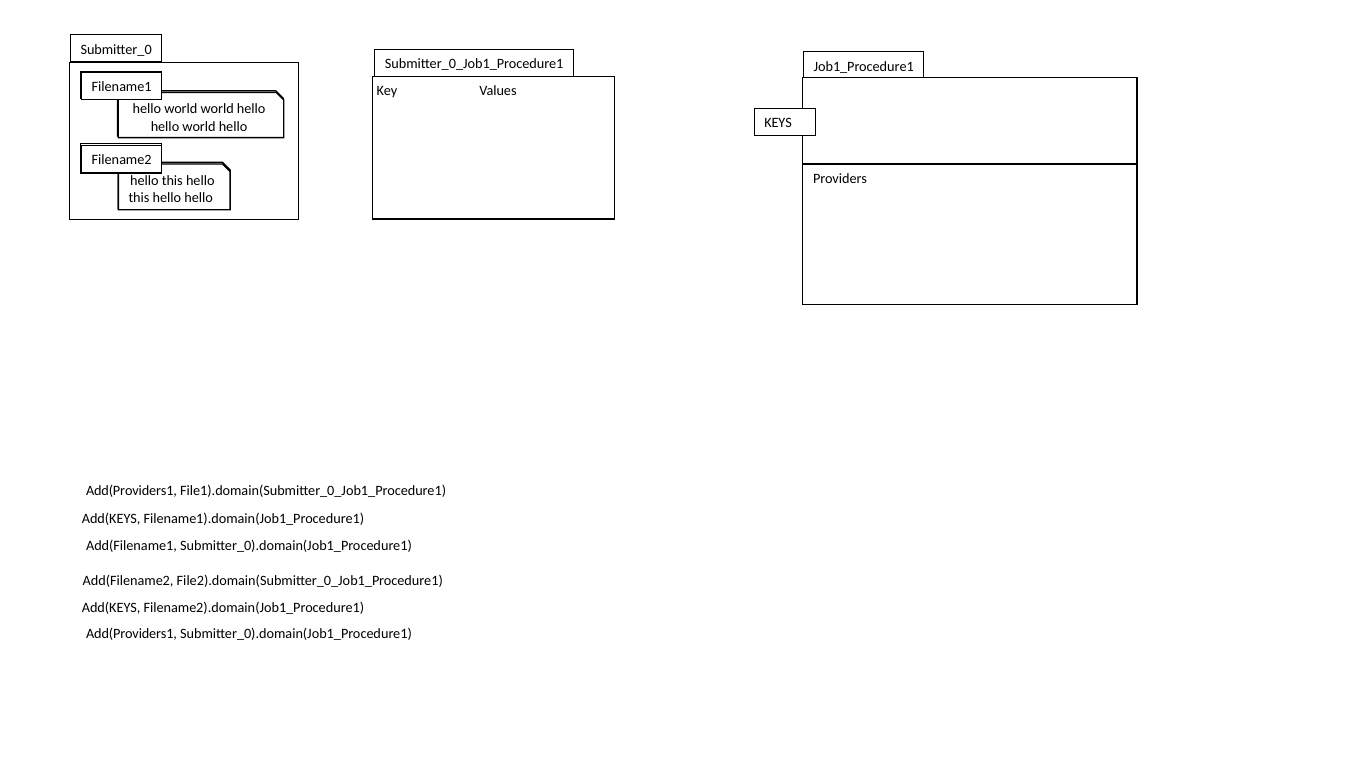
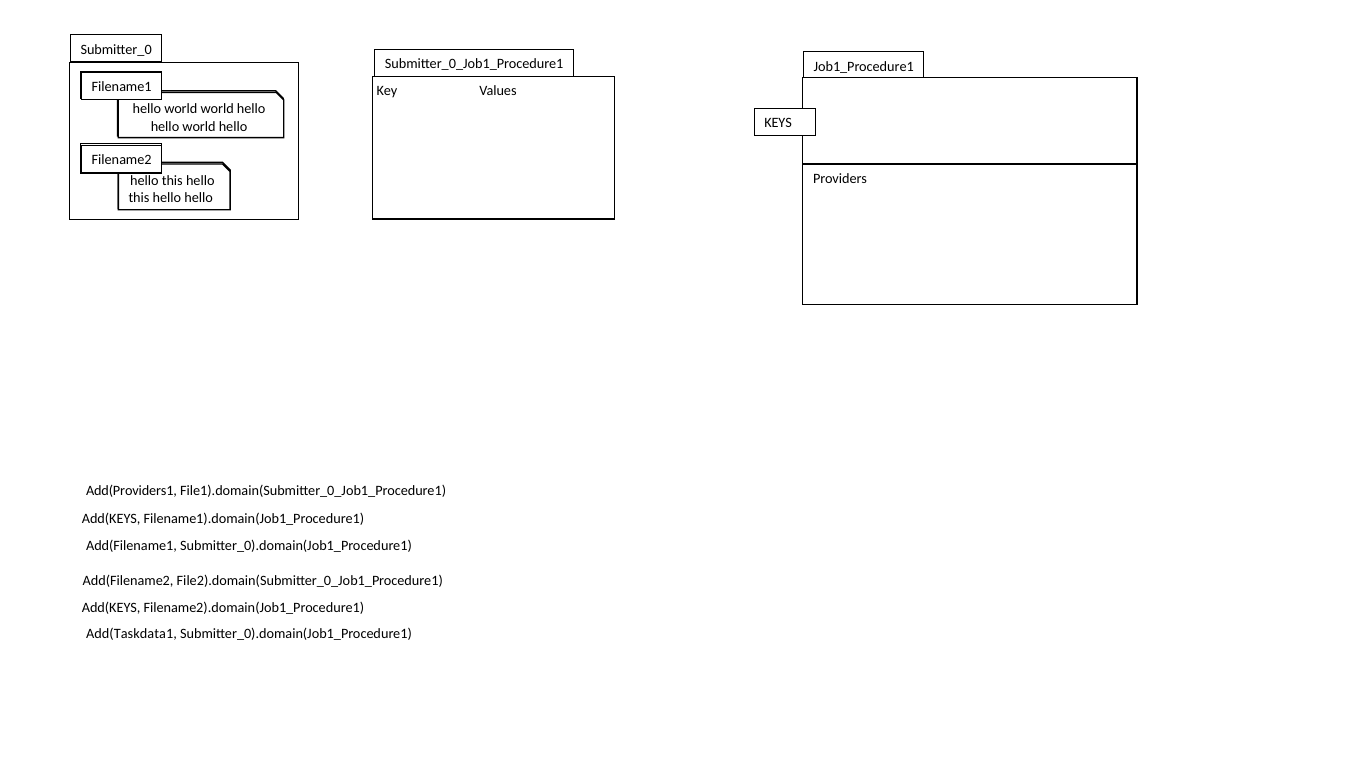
Add(Providers1: Add(Providers1 -> Add(Taskdata1 (131, 635)
